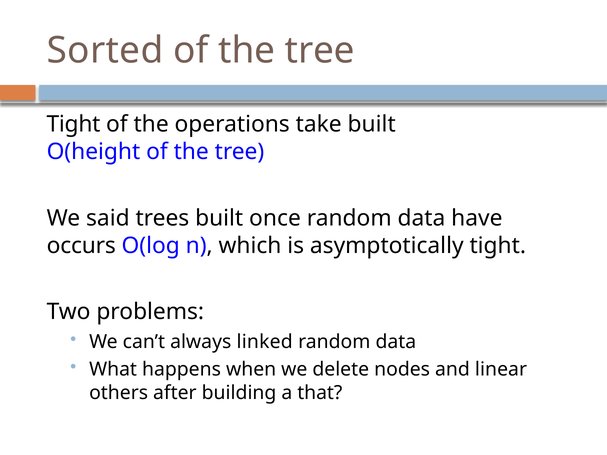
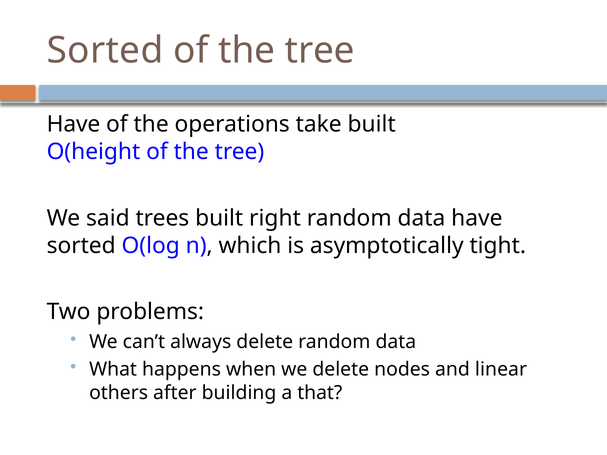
Tight: Tight -> Have (73, 124)
once: once -> right (275, 218)
occurs: occurs -> sorted (81, 246)
always linked: linked -> delete (265, 342)
